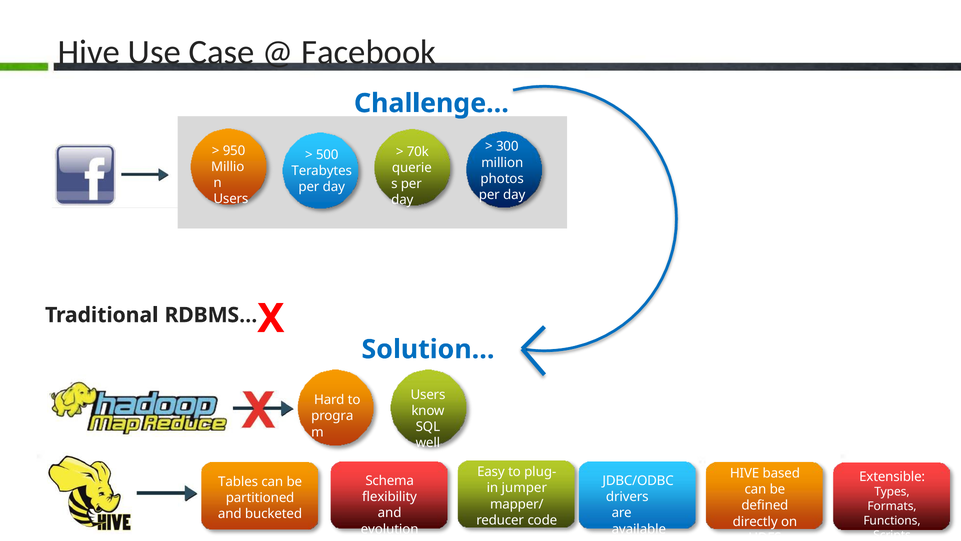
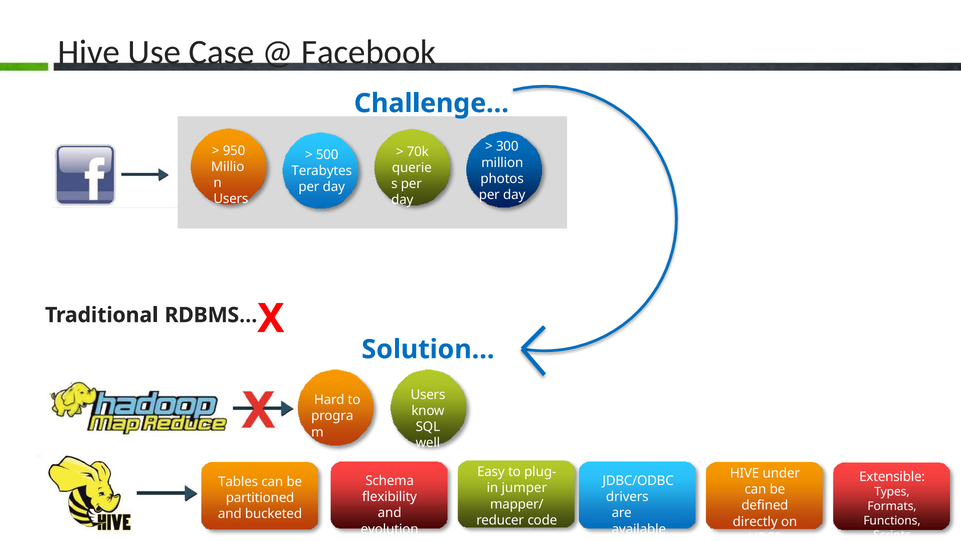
based: based -> under (781, 473)
